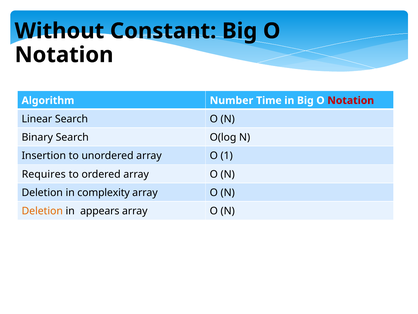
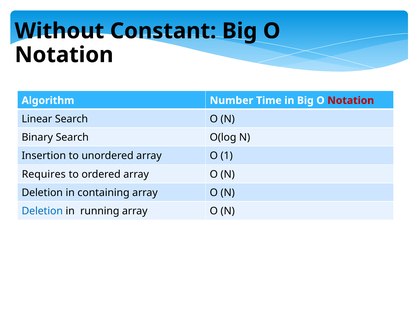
complexity: complexity -> containing (104, 192)
Deletion colour: orange -> blue (42, 211)
appears: appears -> running (100, 211)
